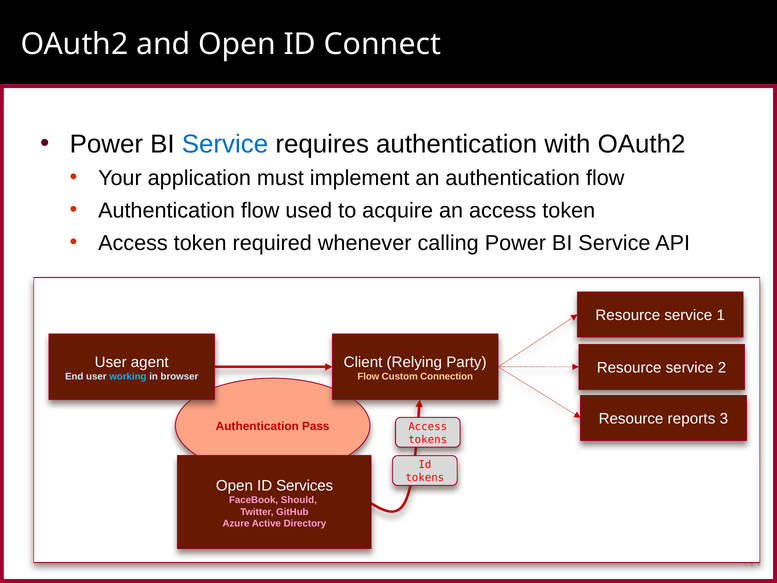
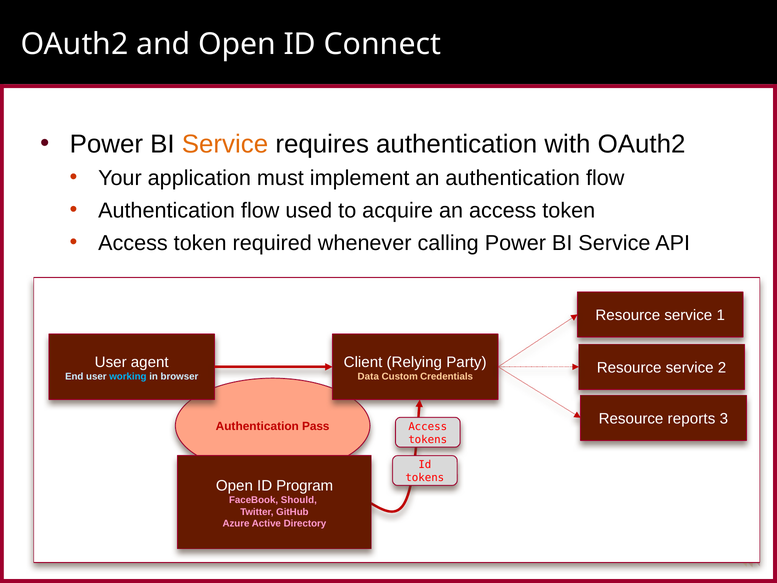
Service colour: blue -> orange (225, 144)
Flow: Flow -> Data (368, 376)
Connection: Connection -> Credentials (447, 376)
Services: Services -> Program (305, 486)
